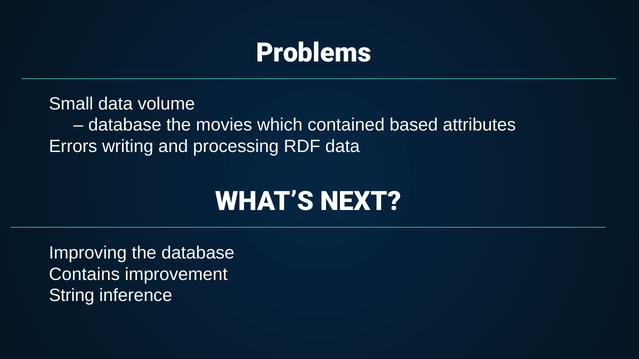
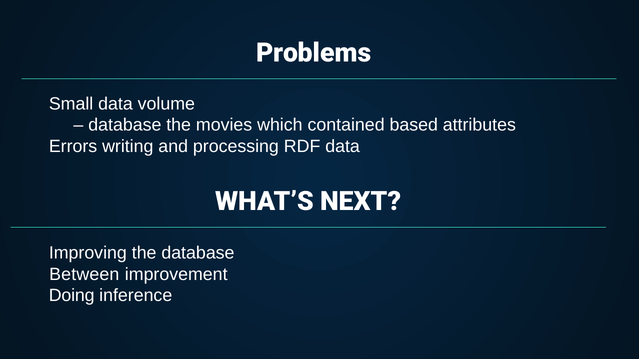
Contains: Contains -> Between (84, 275)
String: String -> Doing (72, 296)
